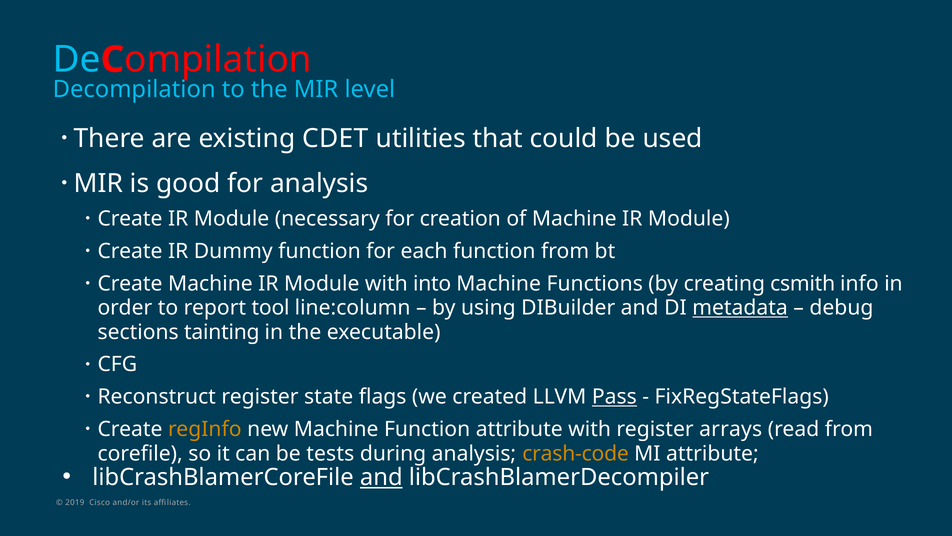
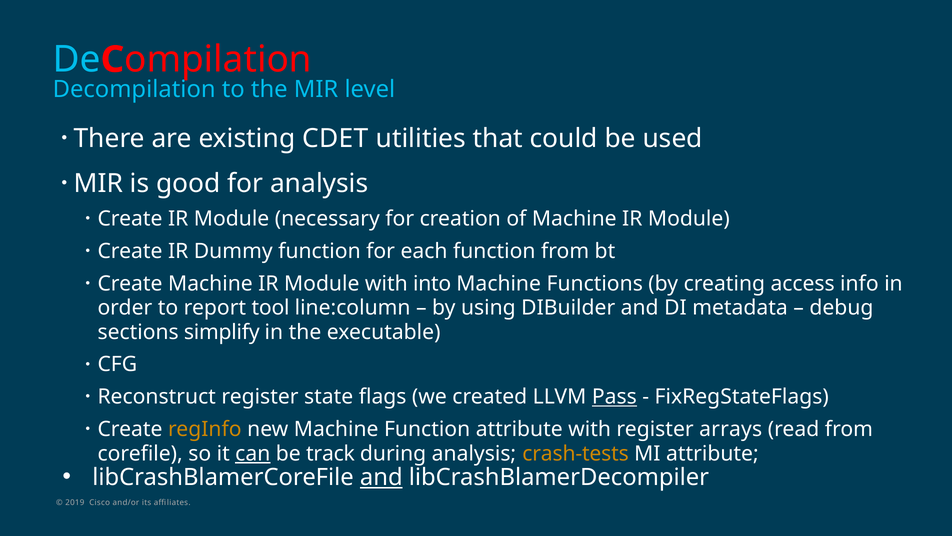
csmith: csmith -> access (803, 283)
metadata underline: present -> none (740, 308)
tainting: tainting -> simplify (222, 332)
can underline: none -> present (253, 453)
tests: tests -> track (330, 453)
crash-code: crash-code -> crash-tests (576, 453)
